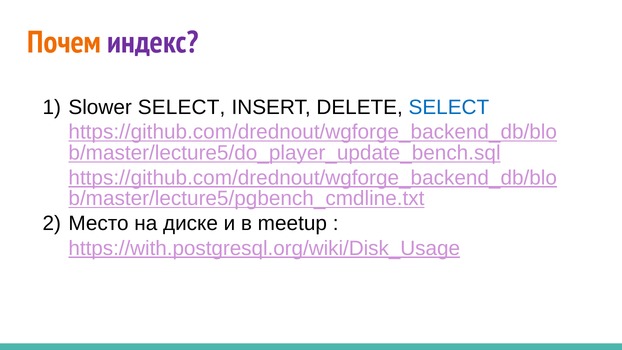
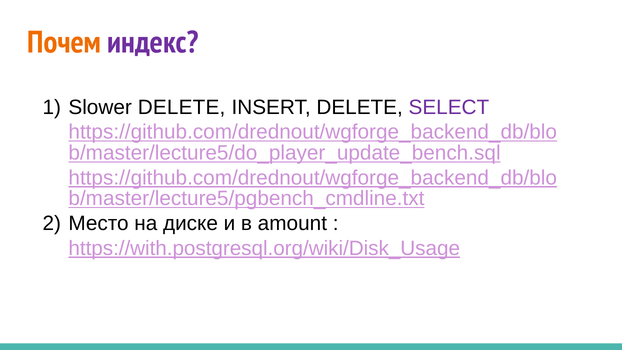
Slower SELECT: SELECT -> DELETE (182, 107)
SELECT colour: blue -> purple (449, 107)
meetup: meetup -> amount (292, 223)
